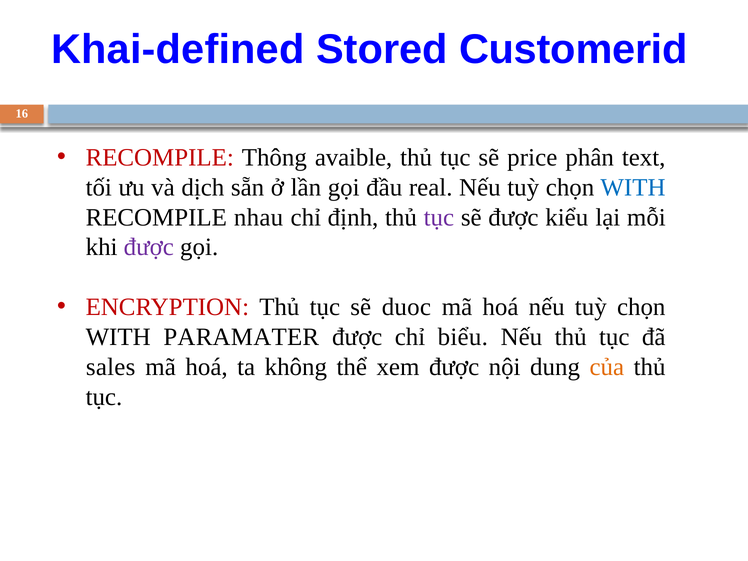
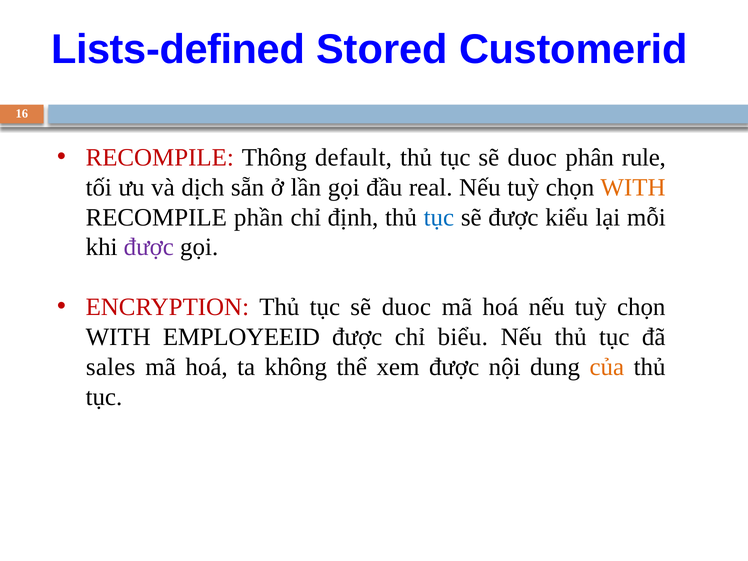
Khai-defined: Khai-defined -> Lists-defined (178, 50)
avaible: avaible -> default (353, 158)
price: price -> duoc (532, 158)
text: text -> rule (644, 158)
WITH colour: blue -> orange (633, 187)
nhau: nhau -> phần (259, 217)
tục colour: purple -> blue (439, 217)
PARAMATER: PARAMATER -> EMPLOYEEID (241, 337)
